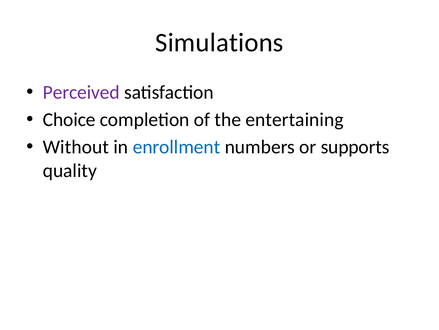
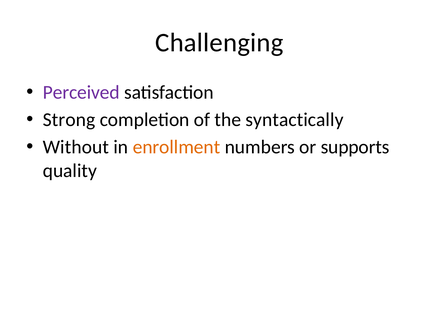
Simulations: Simulations -> Challenging (219, 42)
Choice: Choice -> Strong (69, 119)
entertaining: entertaining -> syntactically (295, 119)
enrollment colour: blue -> orange (177, 147)
